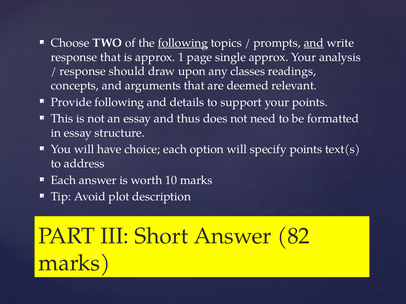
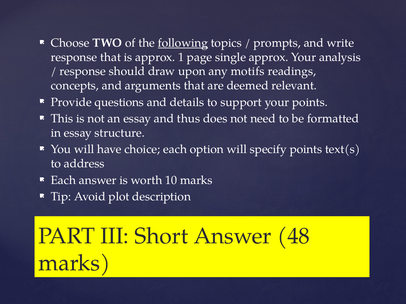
and underline: present -> none (314, 43)
classes: classes -> motifs (248, 72)
Provide following: following -> questions (119, 102)
82: 82 -> 48 (293, 237)
